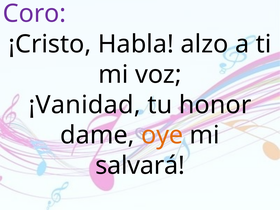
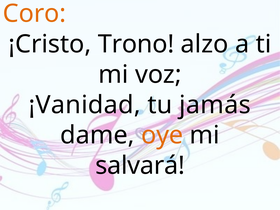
Coro colour: purple -> orange (34, 13)
Habla: Habla -> Trono (136, 44)
honor: honor -> jamás (215, 105)
